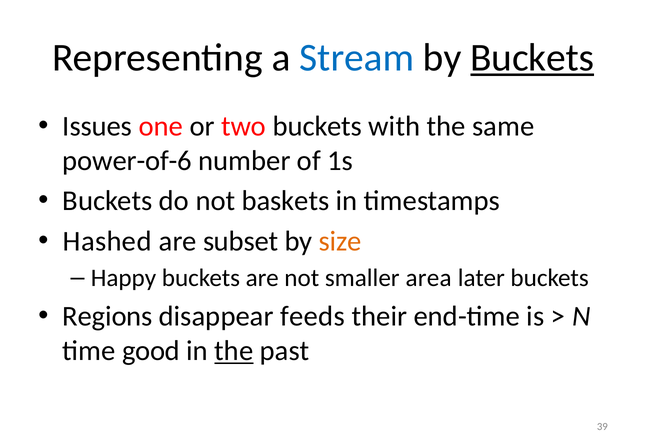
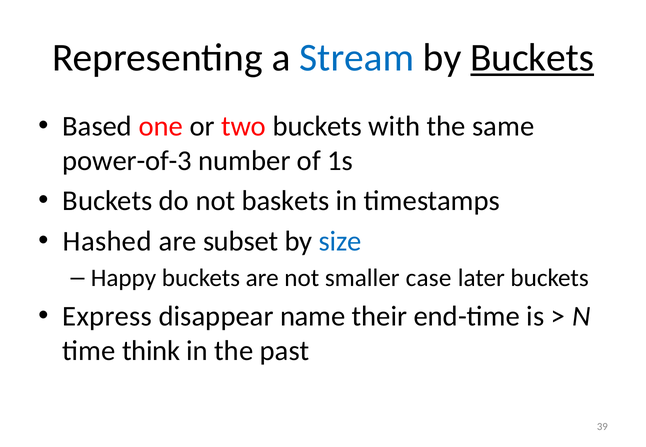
Issues: Issues -> Based (97, 127)
power-of-6: power-of-6 -> power-of-3 (127, 161)
size colour: orange -> blue (340, 241)
area: area -> case (429, 278)
Regions: Regions -> Express (107, 317)
feeds: feeds -> name (313, 317)
good: good -> think (151, 351)
the underline: present -> none (234, 351)
